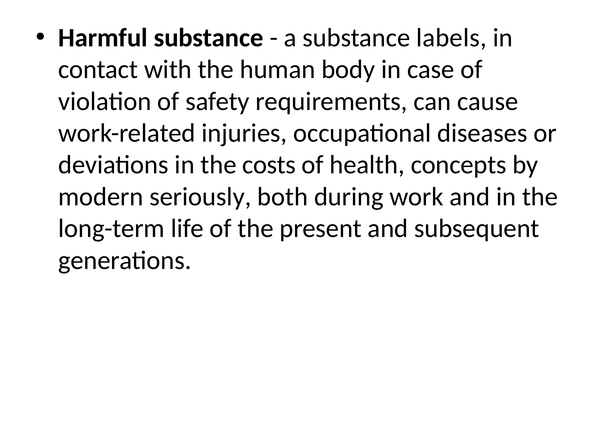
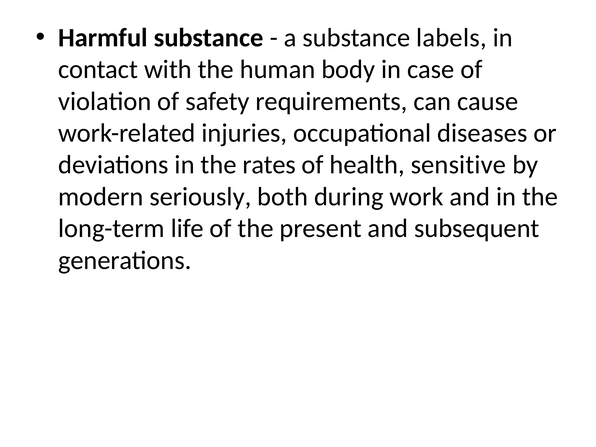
costs: costs -> rates (269, 165)
concepts: concepts -> sensitive (458, 165)
